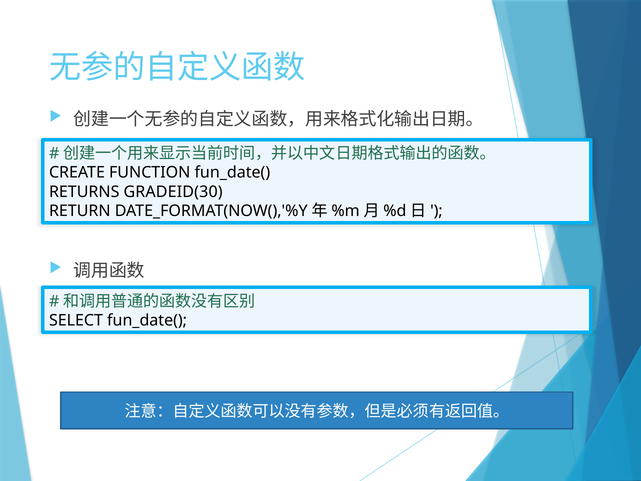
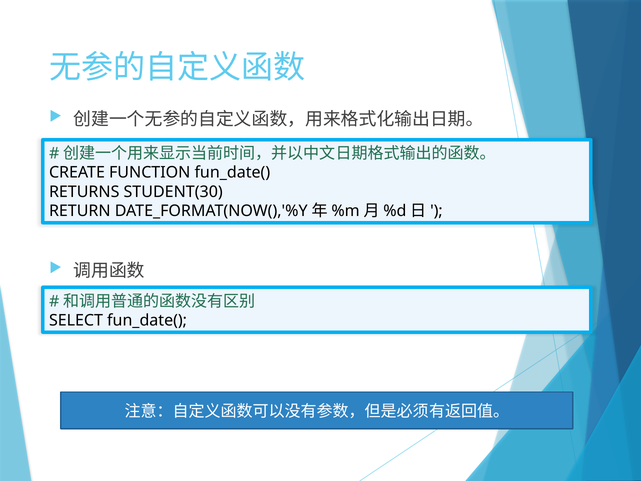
GRADEID(30: GRADEID(30 -> STUDENT(30 (173, 192)
